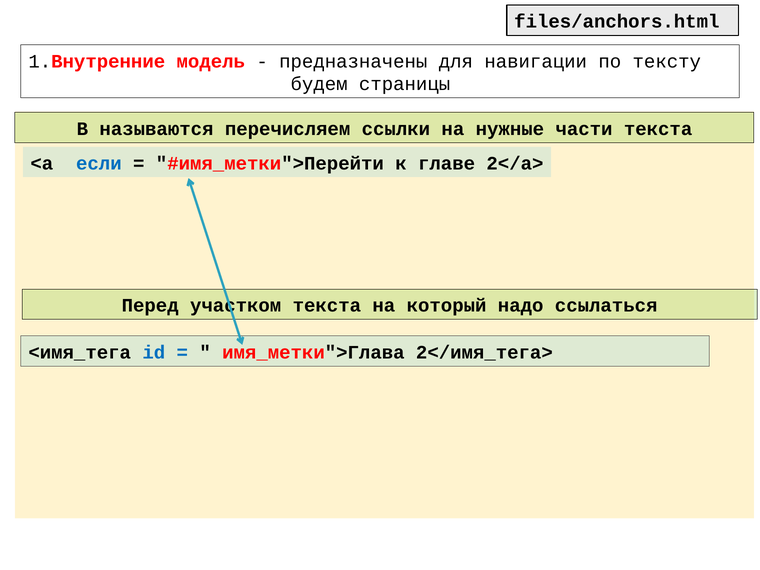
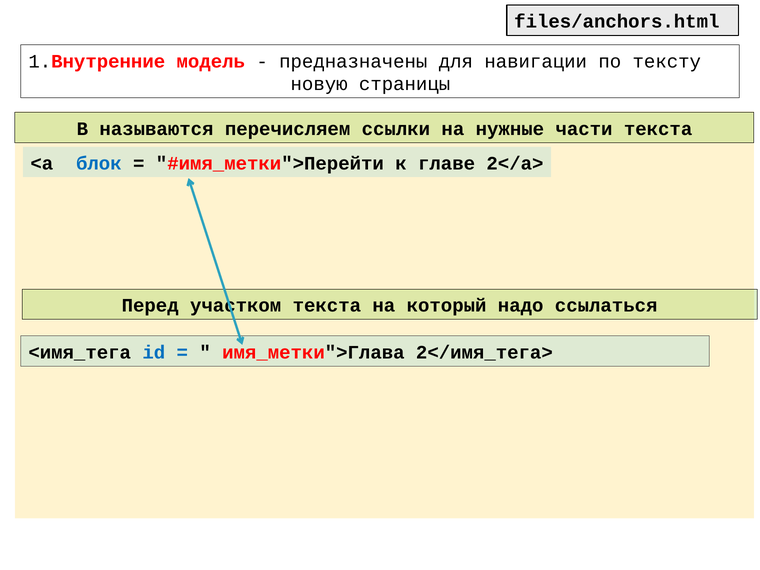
будем: будем -> новую (319, 84)
если: если -> блок (99, 163)
